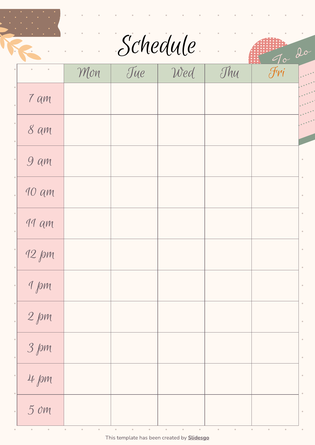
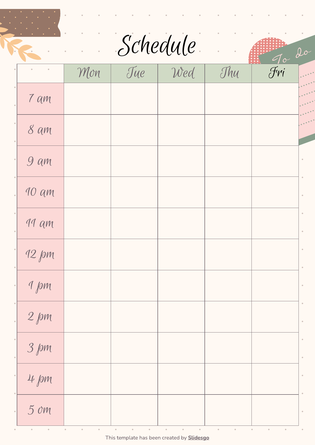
Fri colour: orange -> black (277, 72)
